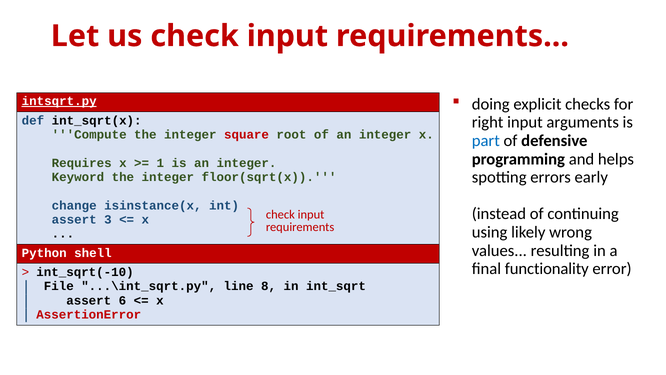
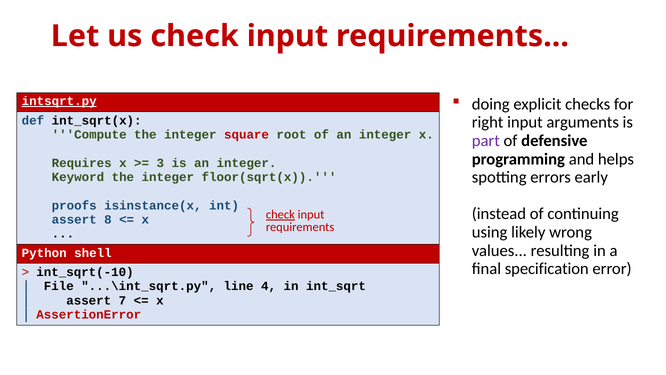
part colour: blue -> purple (486, 141)
1: 1 -> 3 (160, 163)
change: change -> proofs (74, 205)
check underline: none -> present (280, 214)
3: 3 -> 8 (108, 219)
functionality: functionality -> specification (547, 269)
8: 8 -> 4 (269, 286)
6: 6 -> 7 (122, 300)
